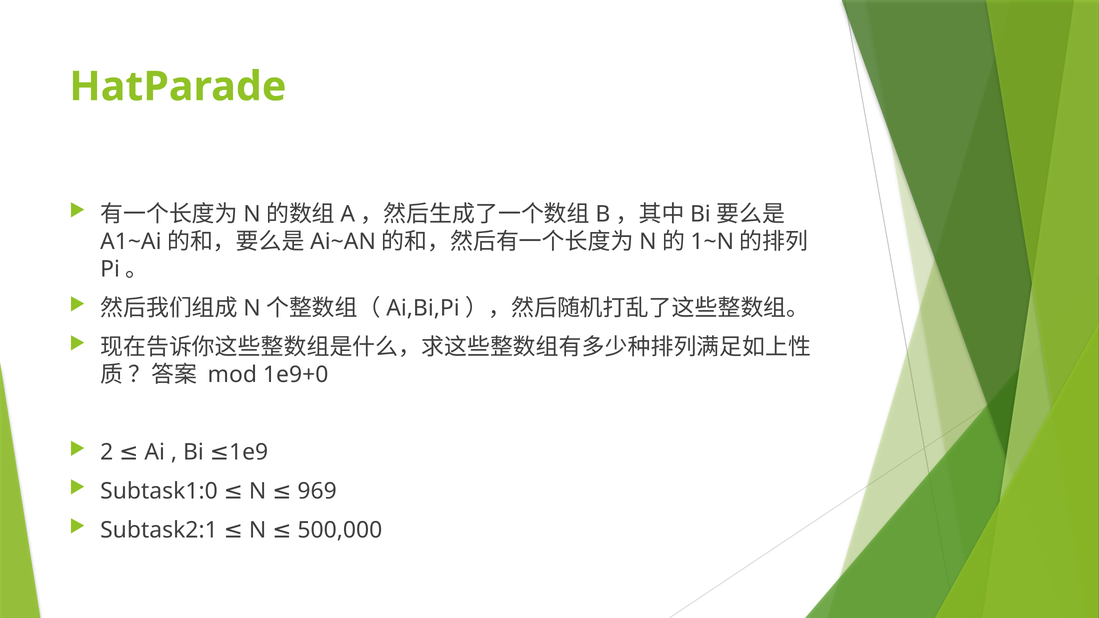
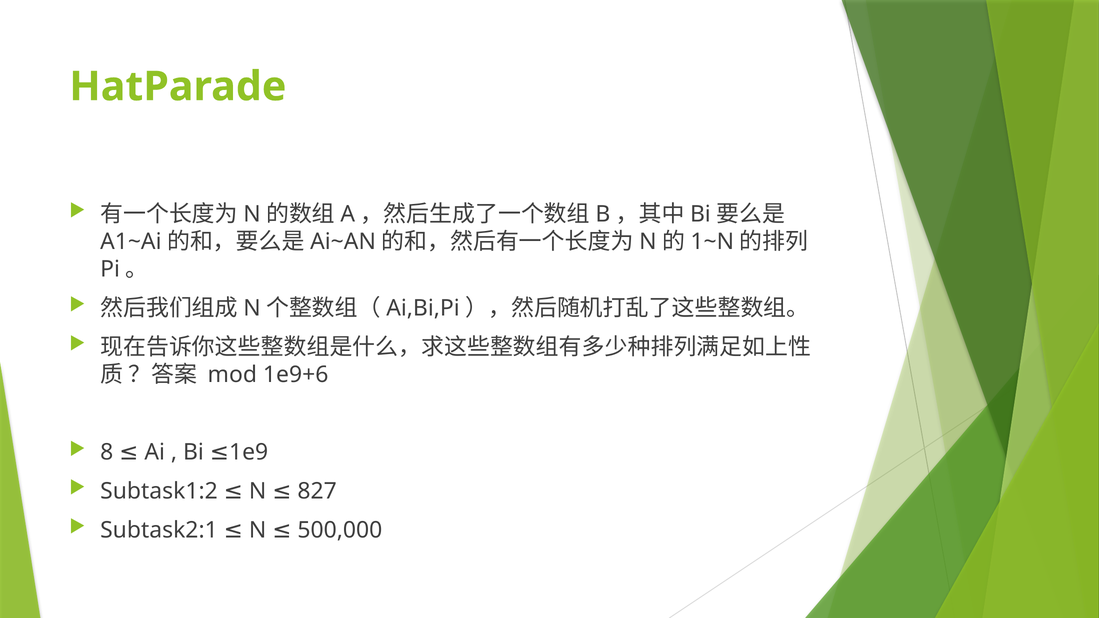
1e9+0: 1e9+0 -> 1e9+6 (296, 375)
2: 2 -> 8 (107, 452)
Subtask1:0: Subtask1:0 -> Subtask1:2 (159, 491)
969: 969 -> 827 (317, 491)
